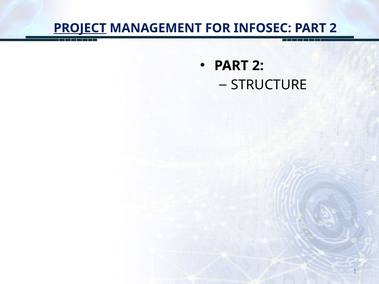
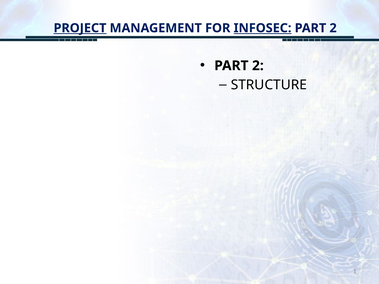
INFOSEC underline: none -> present (263, 28)
